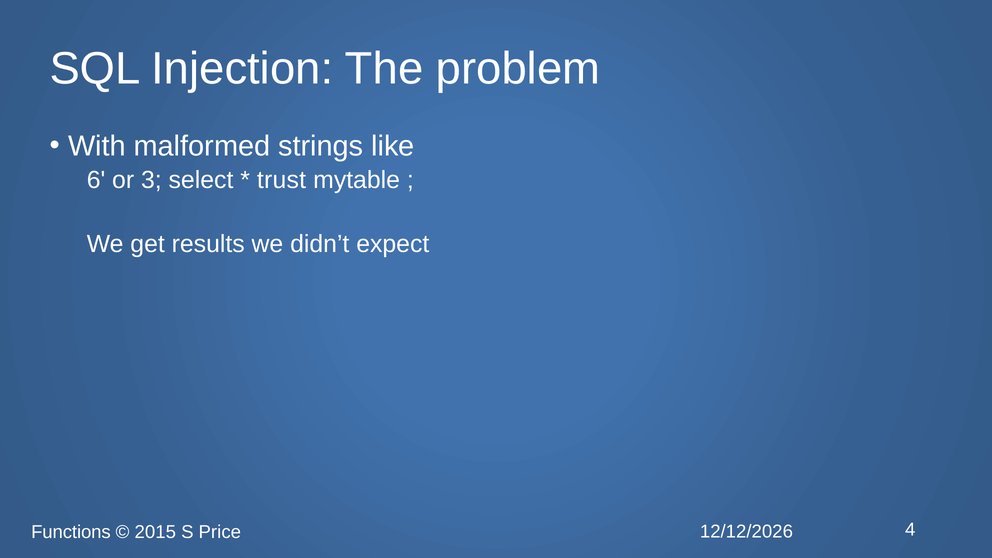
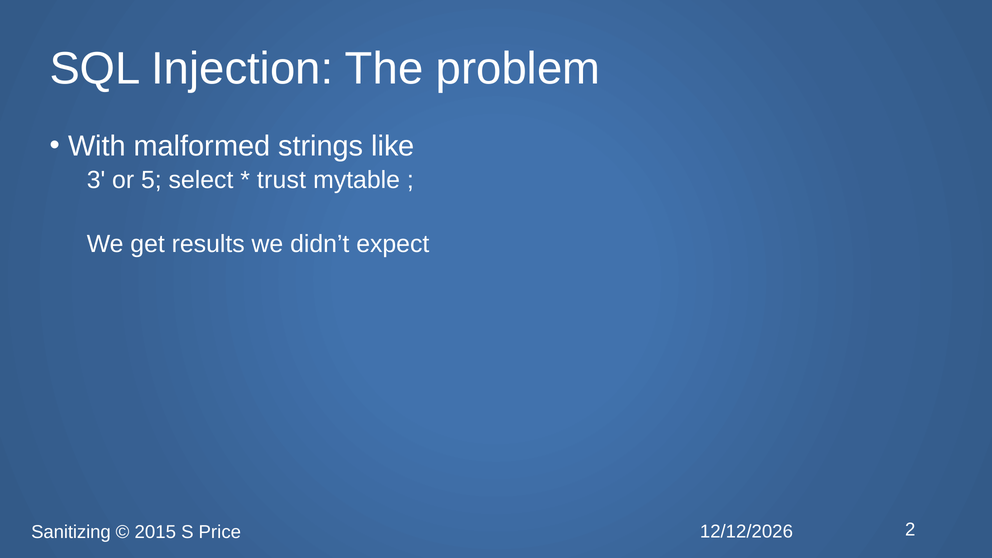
6: 6 -> 3 (96, 180)
3: 3 -> 5 (151, 180)
Functions: Functions -> Sanitizing (71, 532)
4: 4 -> 2 (910, 530)
